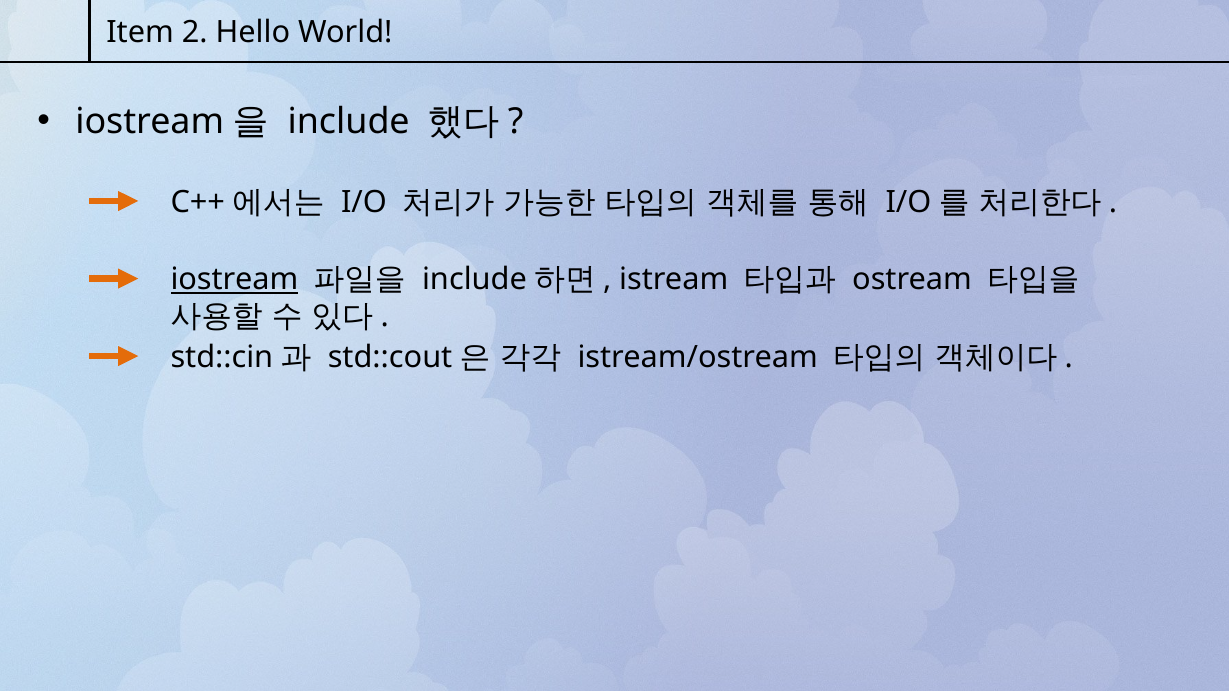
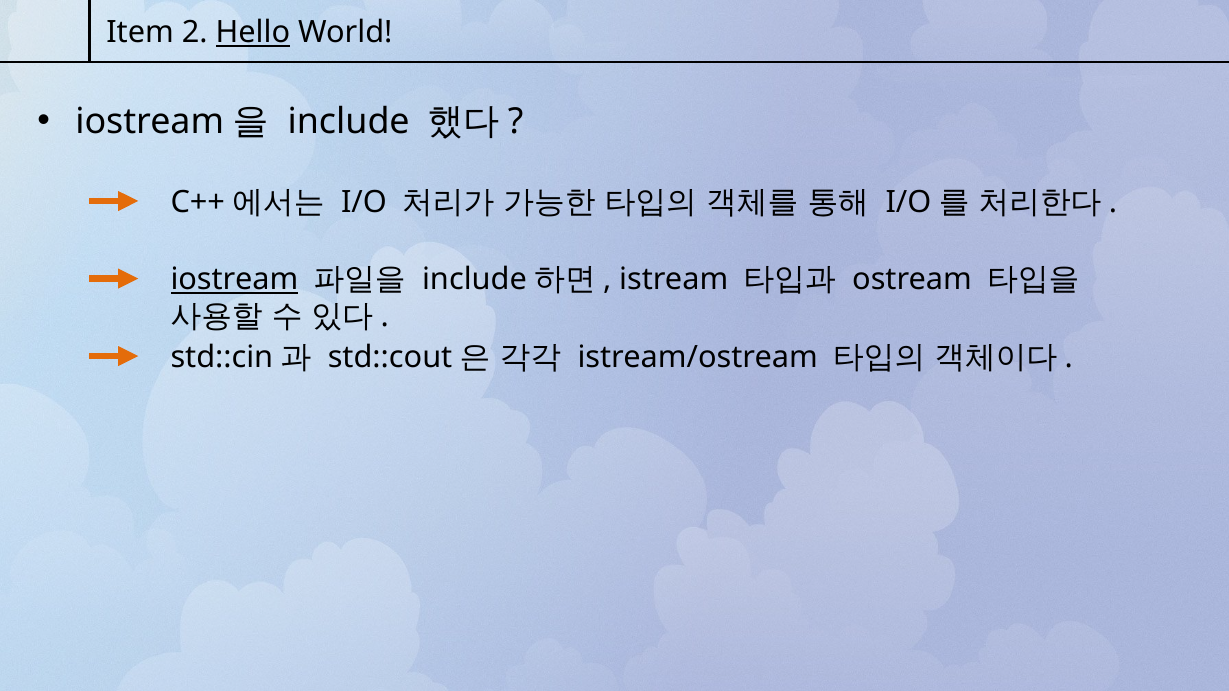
Hello underline: none -> present (253, 33)
